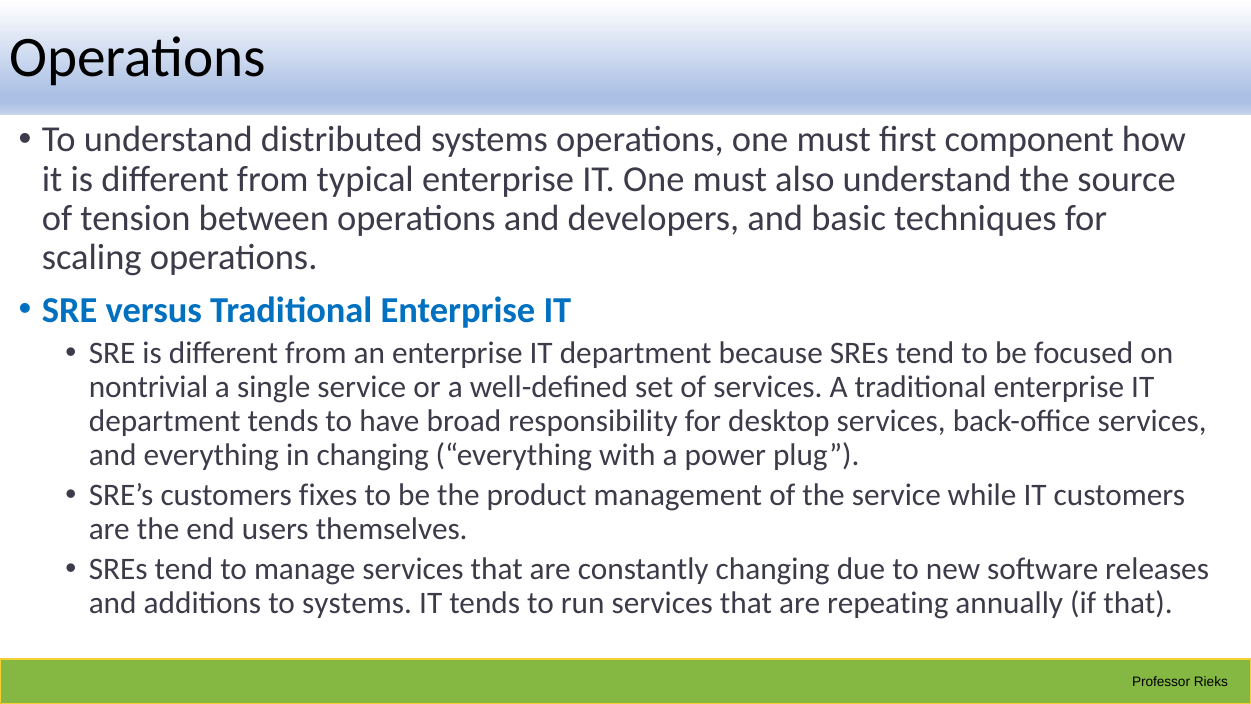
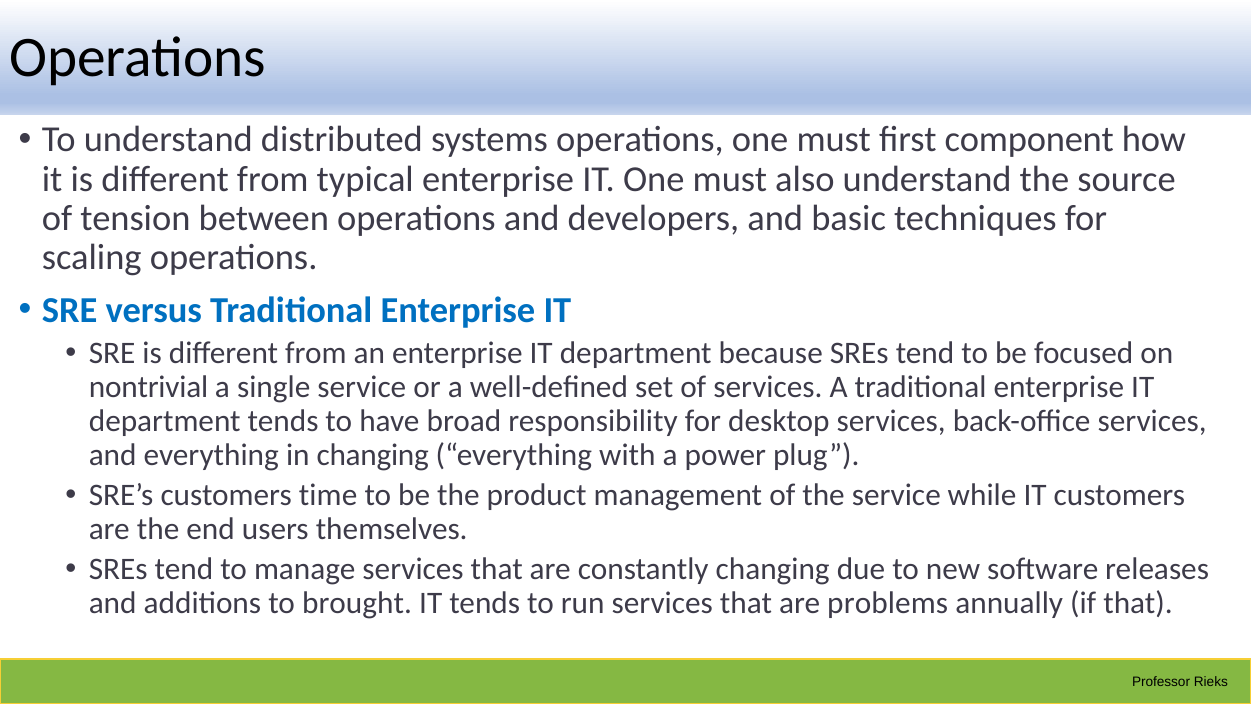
fixes: fixes -> time (328, 495)
to systems: systems -> brought (357, 603)
repeating: repeating -> problems (888, 603)
